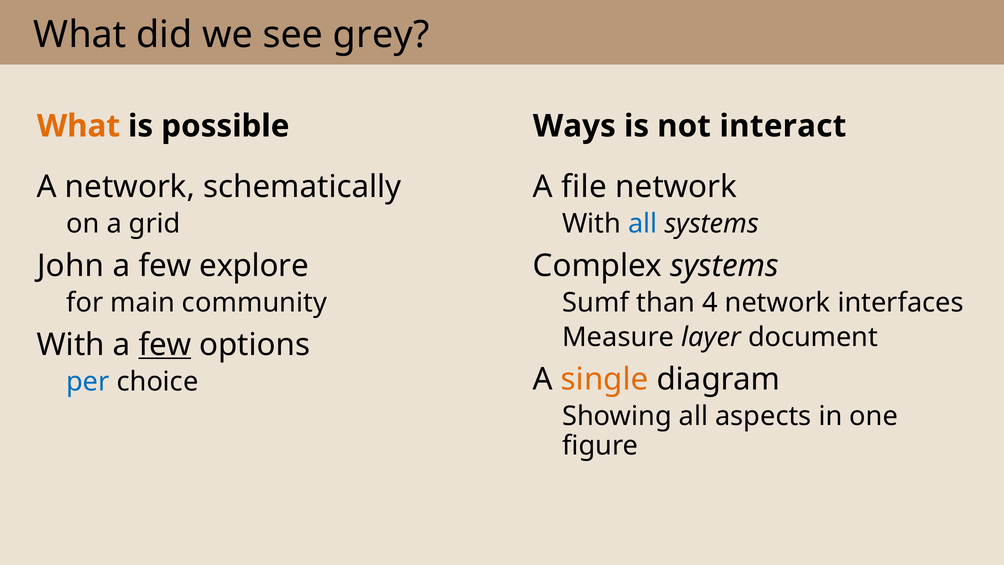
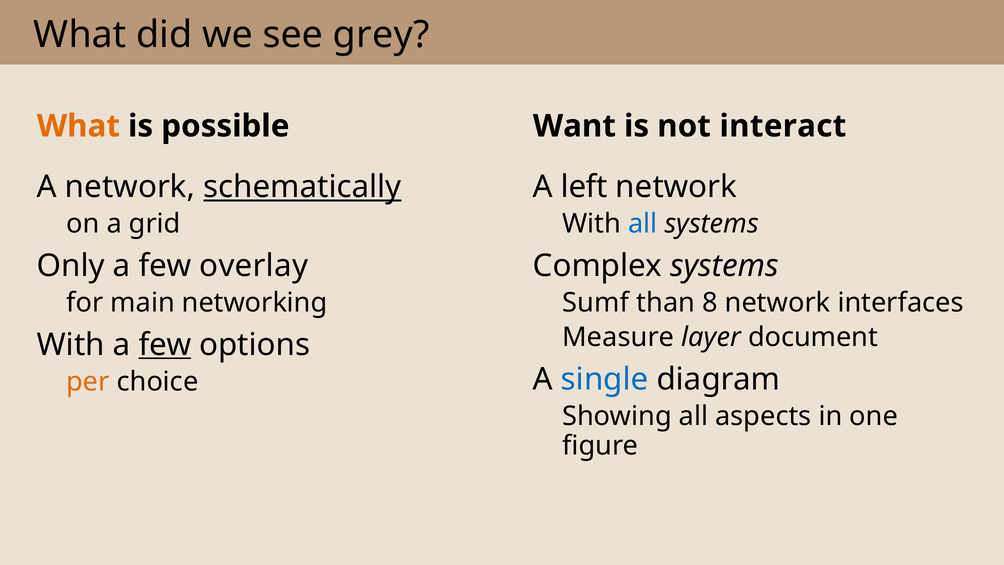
Ways: Ways -> Want (574, 126)
schematically underline: none -> present (302, 187)
file: file -> left (584, 187)
John: John -> Only (71, 266)
explore: explore -> overlay (254, 266)
community: community -> networking (255, 303)
4: 4 -> 8 (710, 303)
single colour: orange -> blue (605, 379)
per colour: blue -> orange (88, 381)
